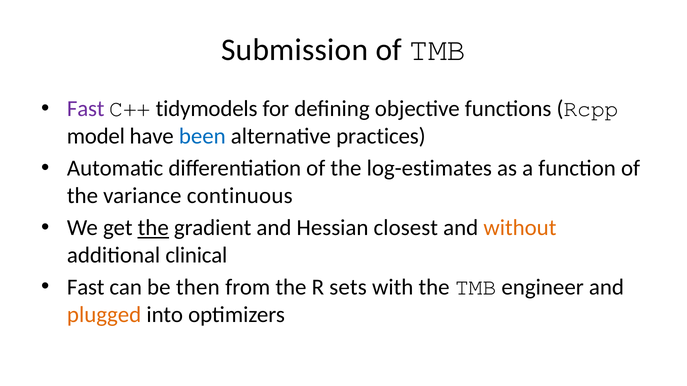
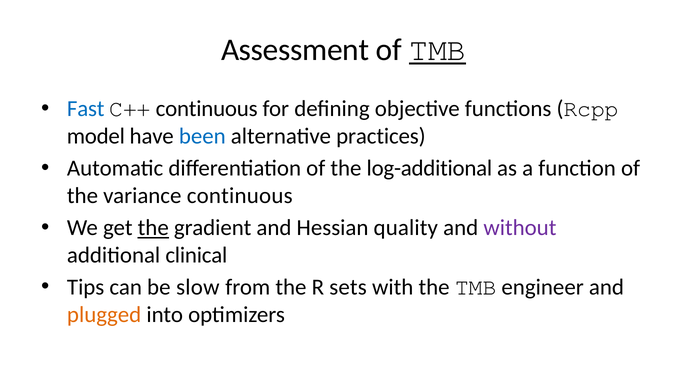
Submission: Submission -> Assessment (295, 50)
TMB underline: none -> present (437, 50)
Fast colour: purple -> blue (86, 109)
C++ tidymodels: tidymodels -> continuous (207, 109)
log-estimates: log-estimates -> log-additional (429, 168)
closest: closest -> quality (406, 228)
without colour: orange -> purple (520, 228)
Fast: Fast -> Tips (86, 288)
then: then -> slow (198, 288)
